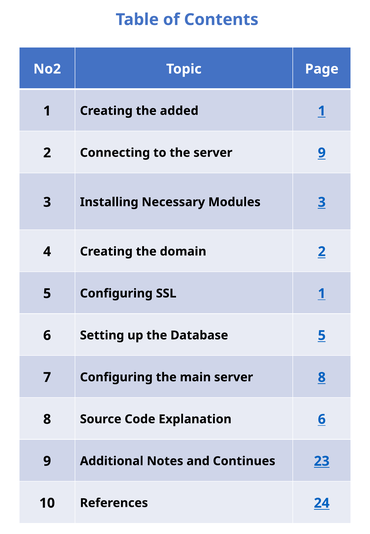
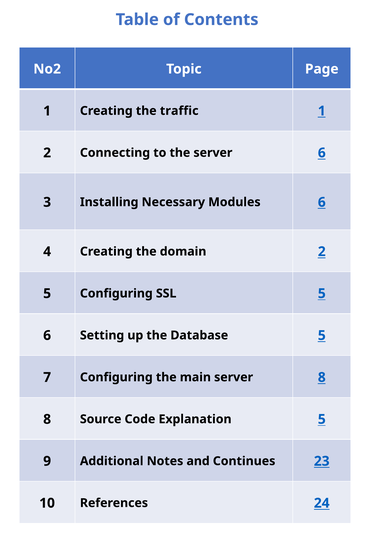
added: added -> traffic (179, 111)
server 9: 9 -> 6 (322, 153)
Modules 3: 3 -> 6 (322, 202)
SSL 1: 1 -> 5 (322, 294)
Explanation 6: 6 -> 5 (322, 420)
